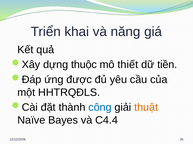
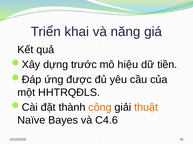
thuộc: thuộc -> trước (84, 65)
thiết: thiết -> hiệu (128, 65)
công colour: blue -> orange (100, 108)
C4.4: C4.4 -> C4.6 (107, 121)
